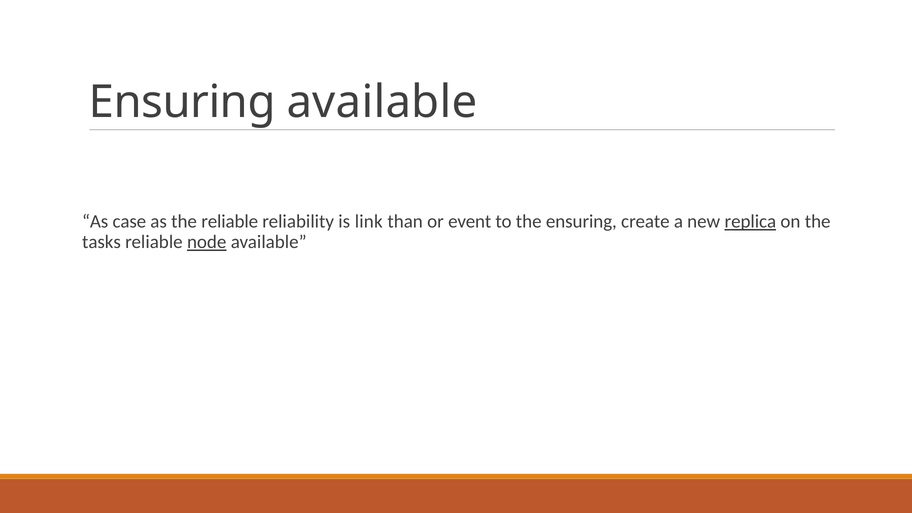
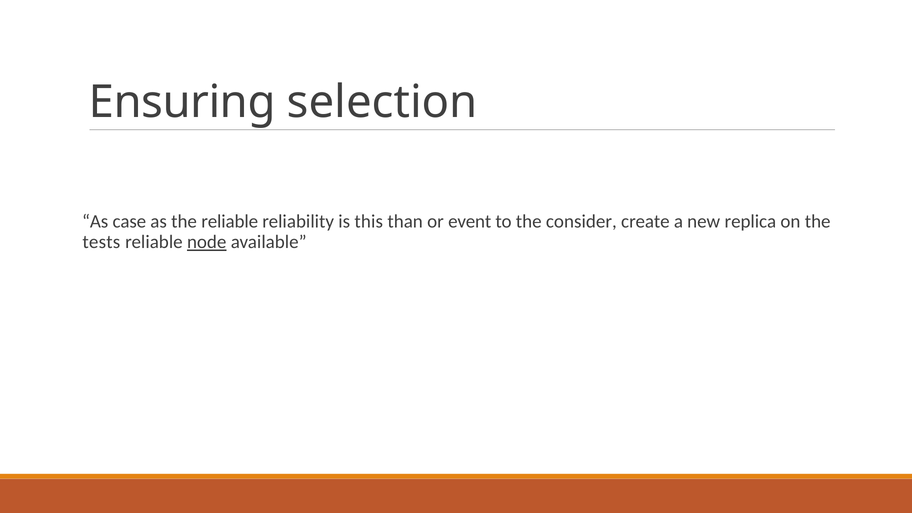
Ensuring available: available -> selection (382, 102)
link: link -> this (369, 222)
the ensuring: ensuring -> consider (581, 222)
replica underline: present -> none (750, 222)
tasks: tasks -> tests (101, 242)
